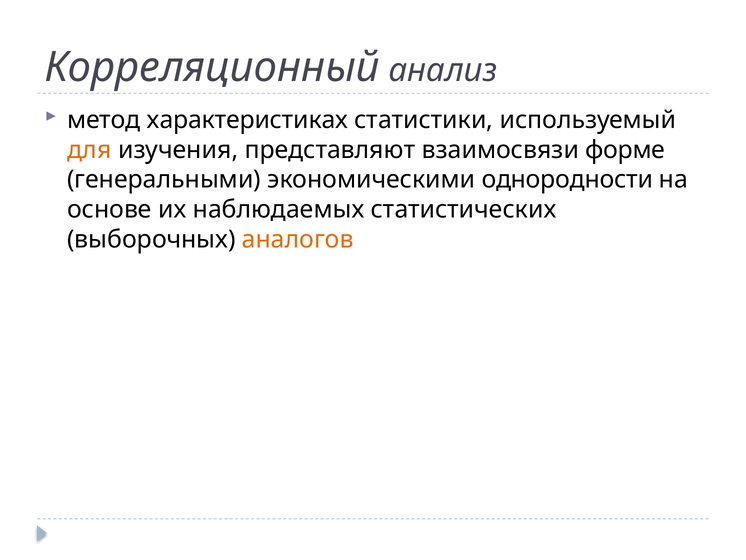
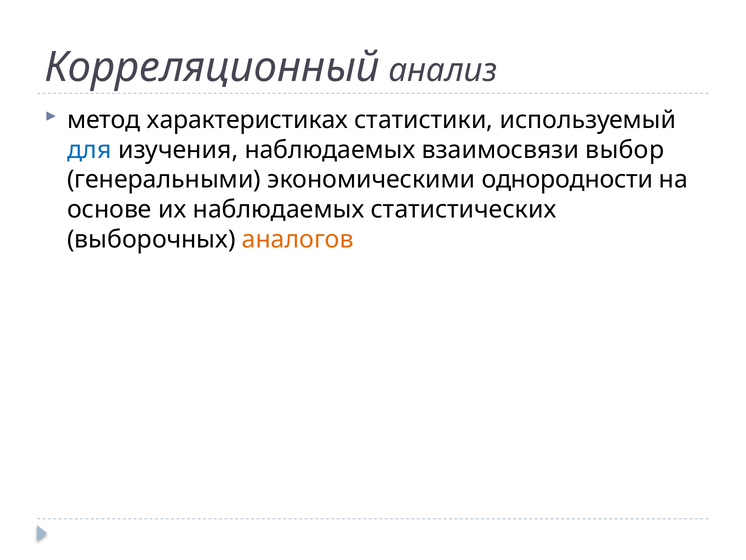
для colour: orange -> blue (89, 150)
изучения представляют: представляют -> наблюдаемых (330, 150)
форме: форме -> выбор (625, 150)
